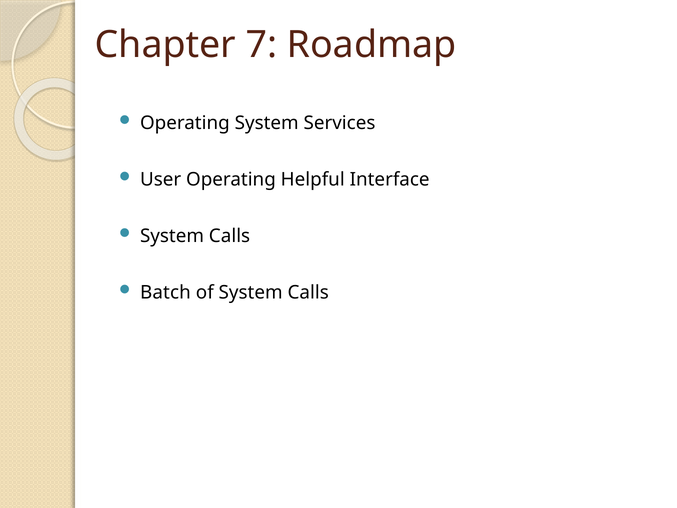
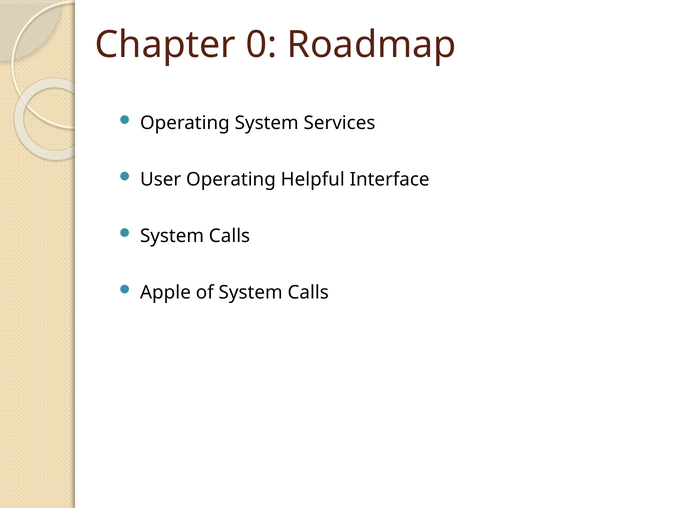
7: 7 -> 0 (261, 45)
Batch: Batch -> Apple (165, 292)
